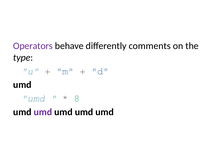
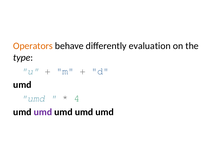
Operators colour: purple -> orange (33, 46)
comments: comments -> evaluation (150, 46)
8: 8 -> 4 (77, 99)
